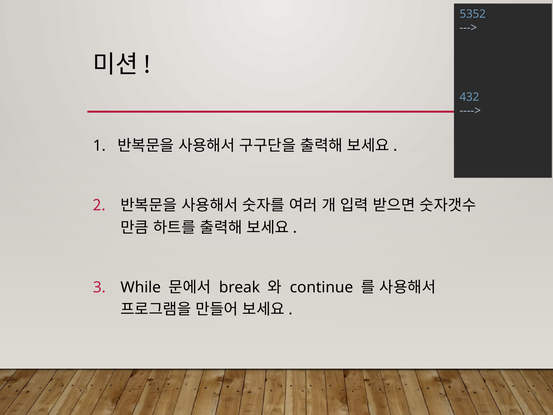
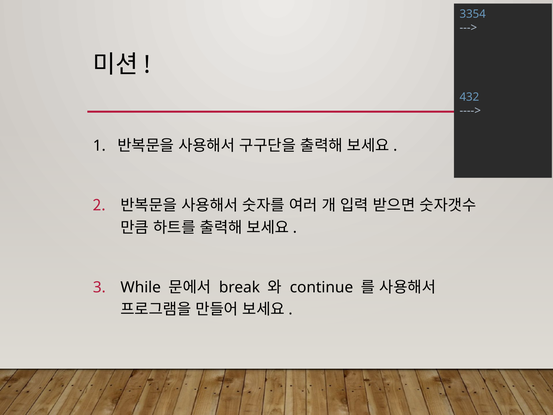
5352: 5352 -> 3354 (473, 14)
